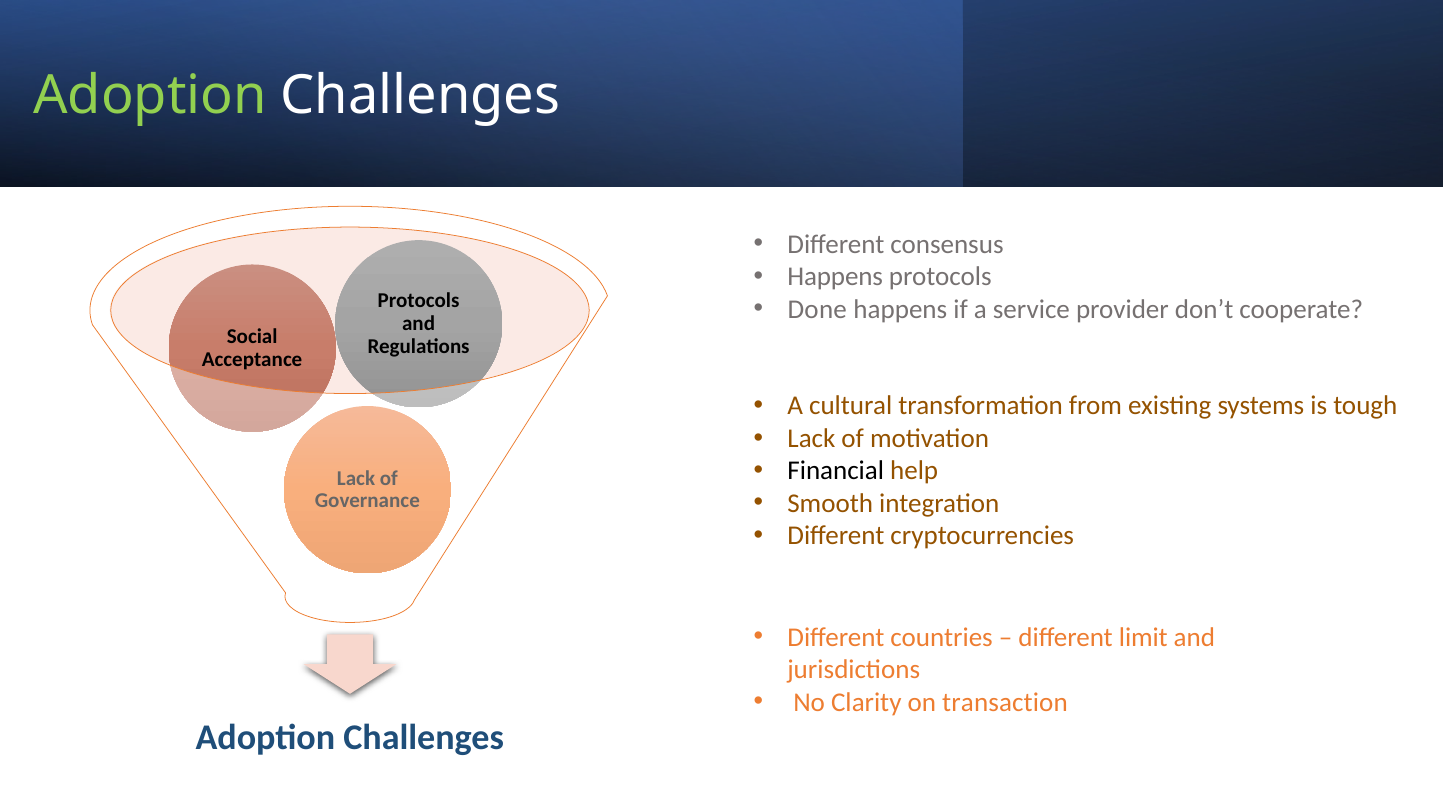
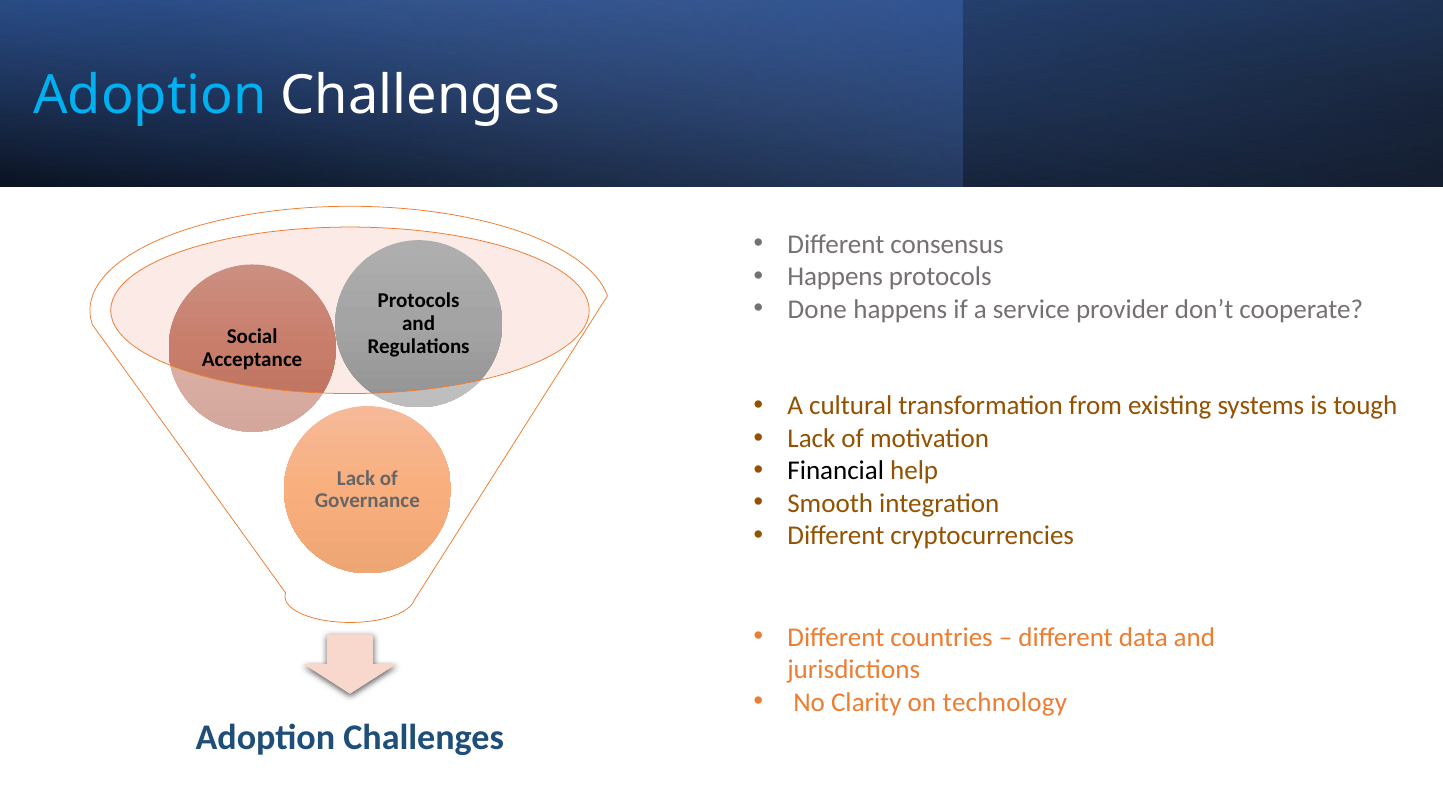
Adoption colour: light green -> light blue (150, 95)
limit: limit -> data (1143, 637)
transaction: transaction -> technology (1005, 702)
